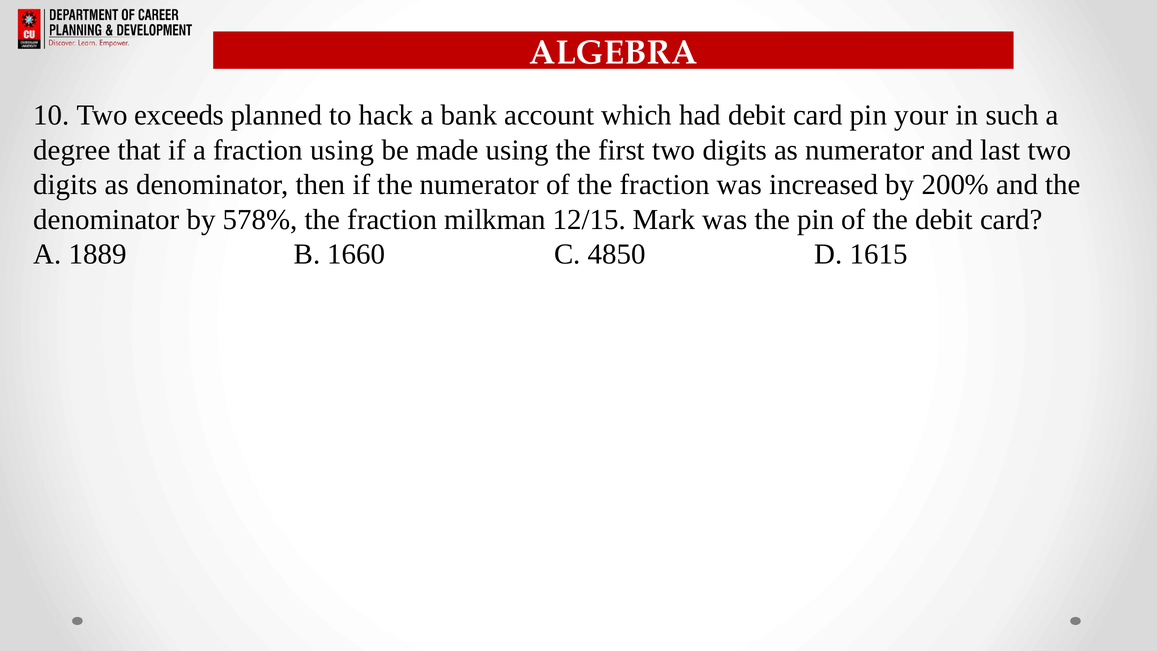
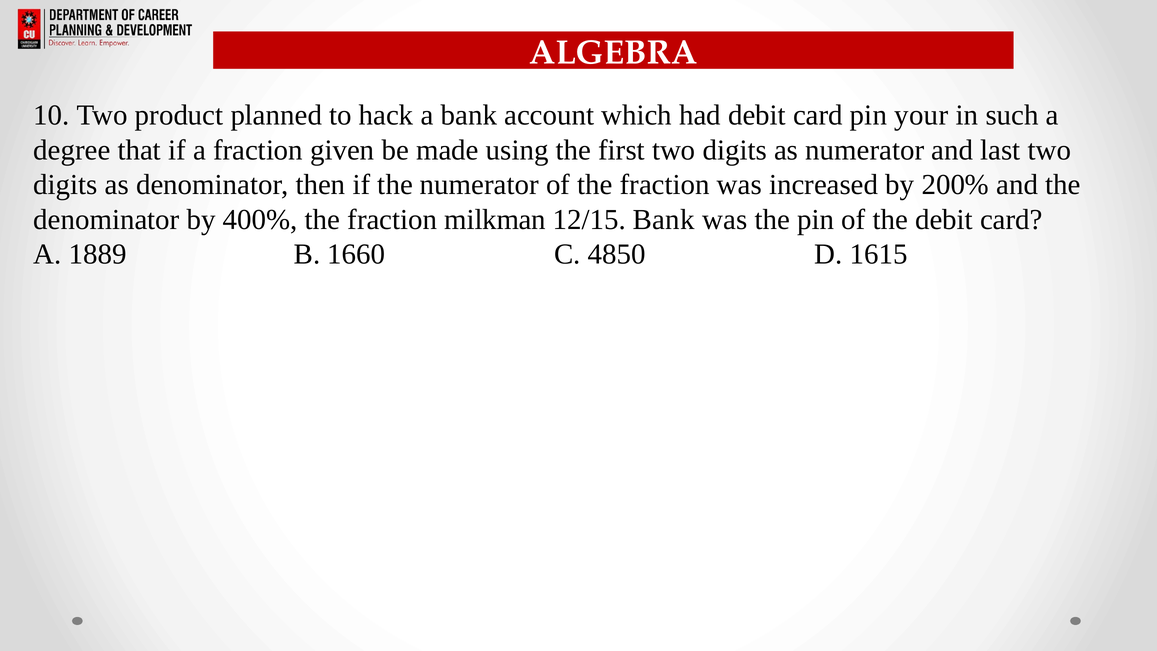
exceeds: exceeds -> product (179, 115)
fraction using: using -> given (342, 150)
578%: 578% -> 400% (260, 219)
12/15 Mark: Mark -> Bank (664, 219)
